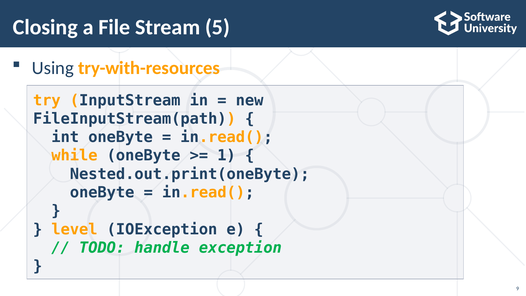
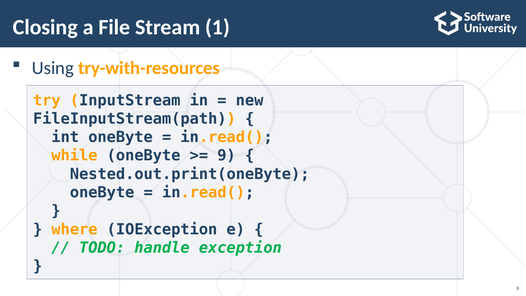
5: 5 -> 1 (218, 27)
1: 1 -> 9 (227, 155)
level: level -> where (74, 229)
